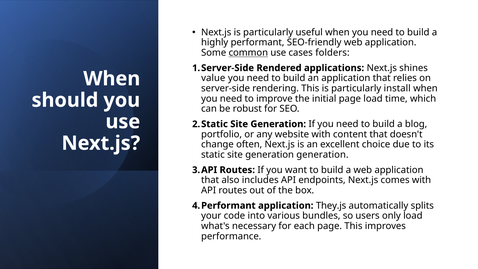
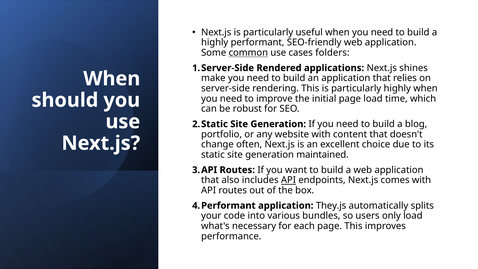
value: value -> make (213, 78)
particularly install: install -> highly (397, 88)
generation generation: generation -> maintained (322, 155)
API underline: none -> present (288, 180)
